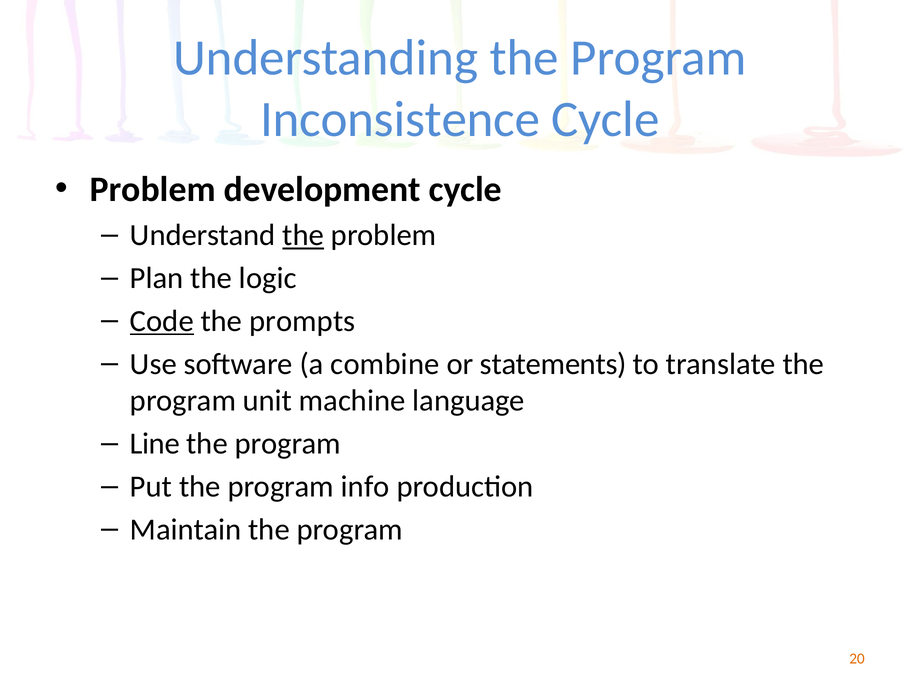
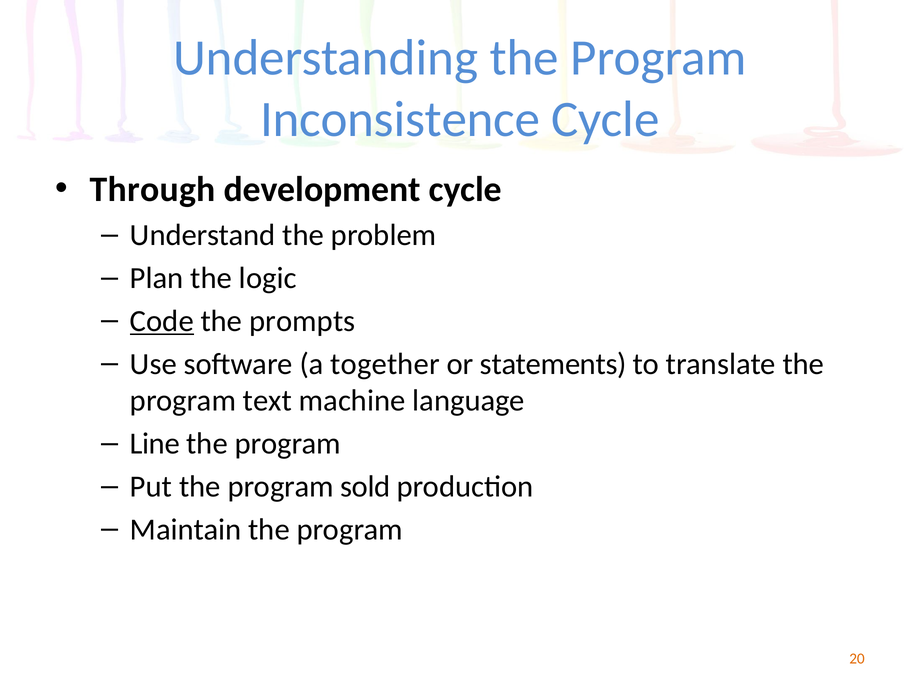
Problem: Problem -> Through (153, 190)
the underline: present -> none (303, 235)
combine: combine -> together (385, 364)
unit: unit -> text (267, 401)
info: info -> sold (365, 487)
